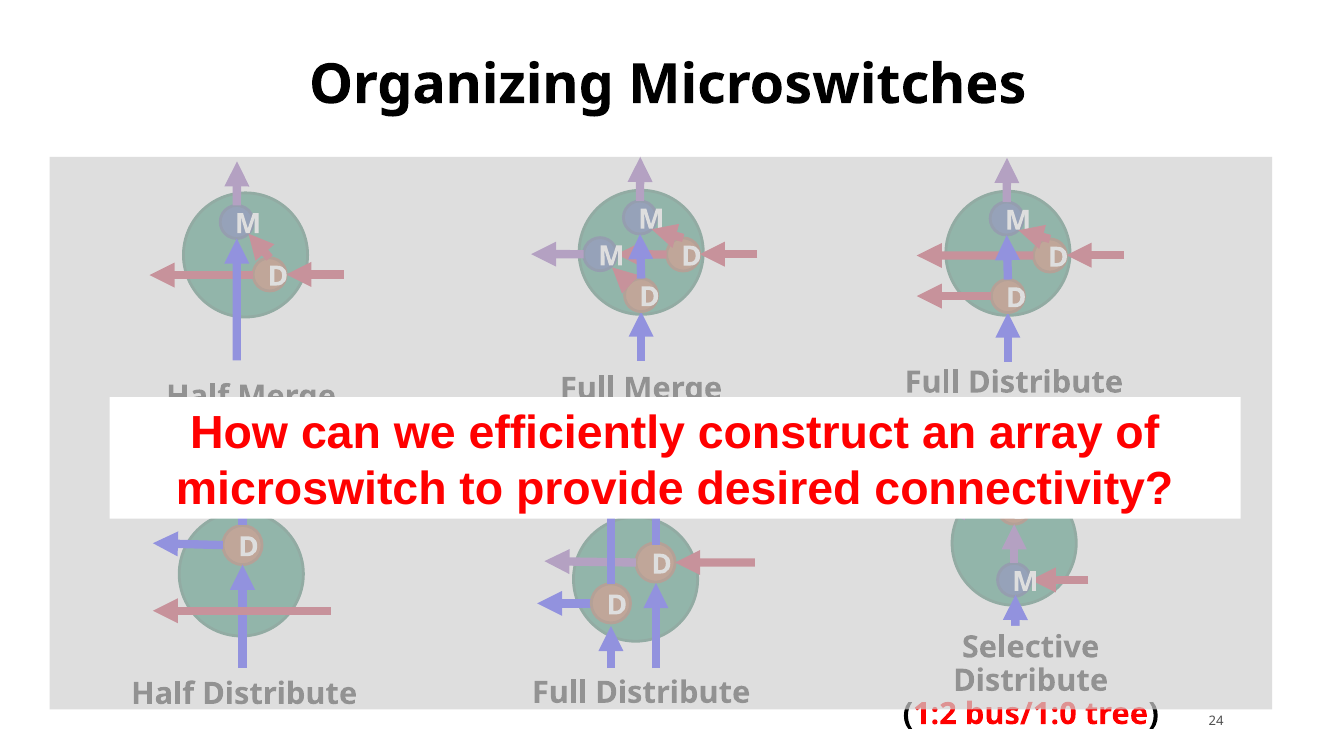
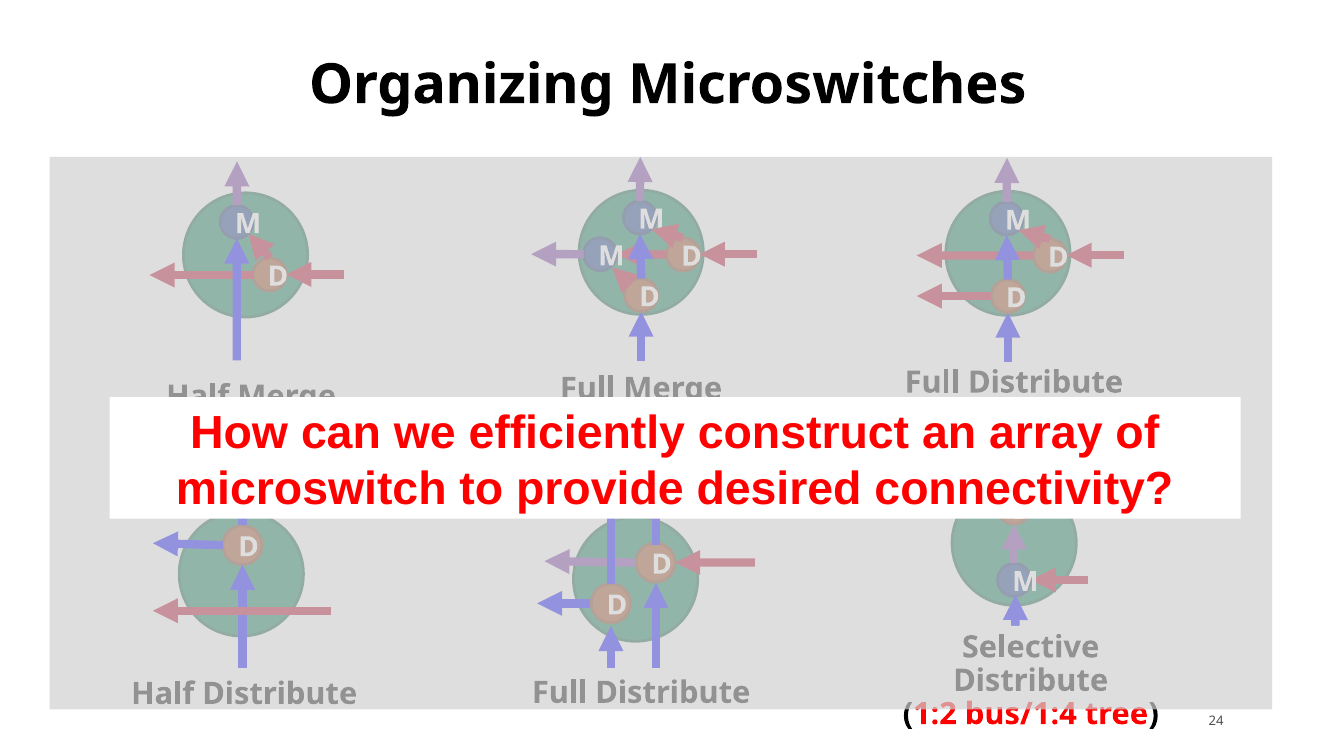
bus/1:0: bus/1:0 -> bus/1:4 (1021, 714)
